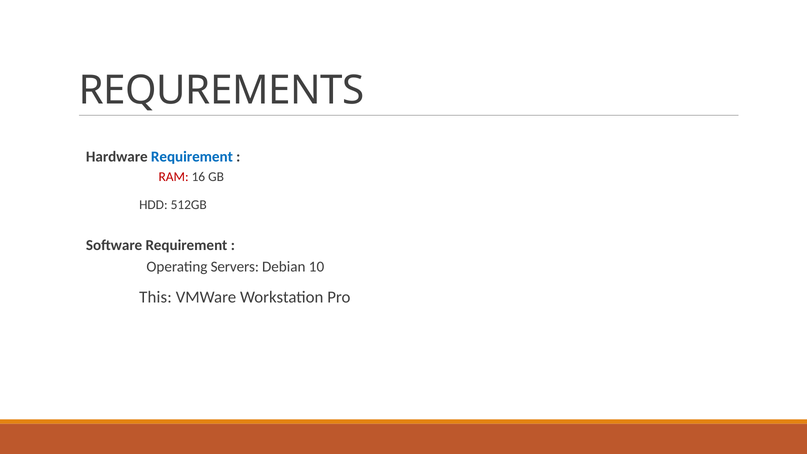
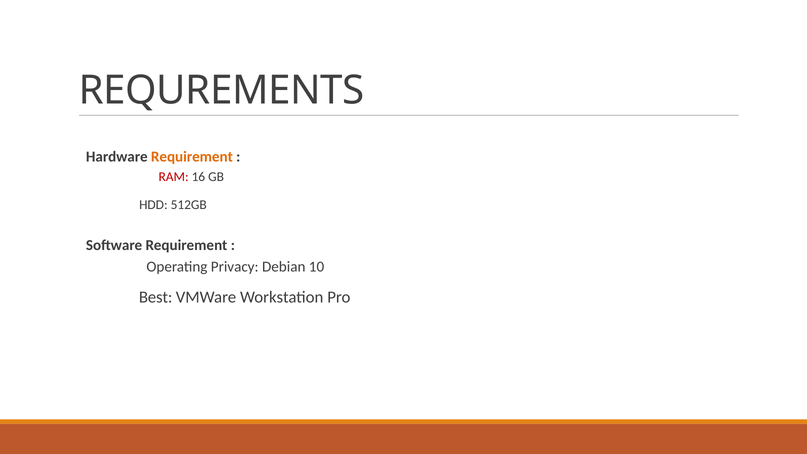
Requirement colour: blue -> orange (192, 156)
Servers: Servers -> Privacy (235, 267)
This: This -> Best (156, 297)
